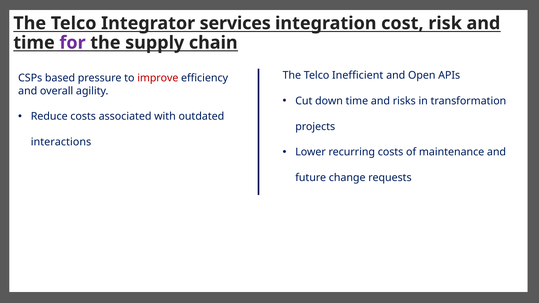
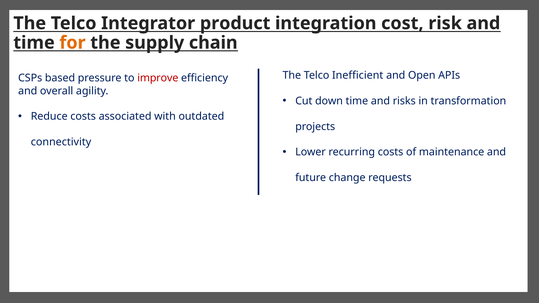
services: services -> product (235, 23)
for colour: purple -> orange (73, 43)
interactions: interactions -> connectivity (61, 142)
